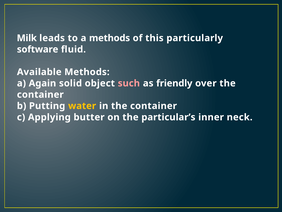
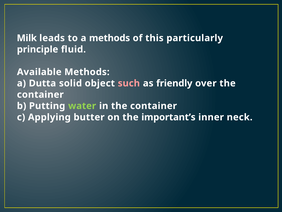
software: software -> principle (38, 49)
Again: Again -> Dutta (42, 83)
water colour: yellow -> light green (82, 106)
particular’s: particular’s -> important’s (168, 117)
